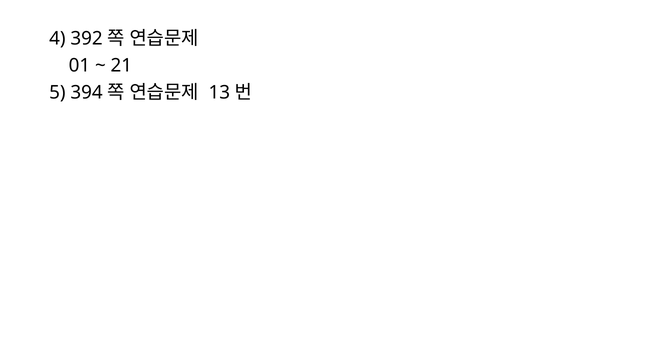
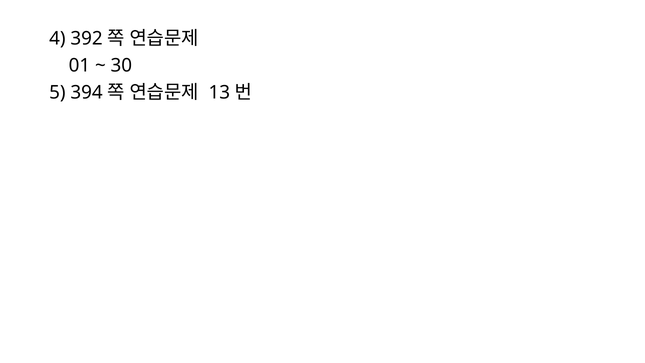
21: 21 -> 30 (121, 66)
